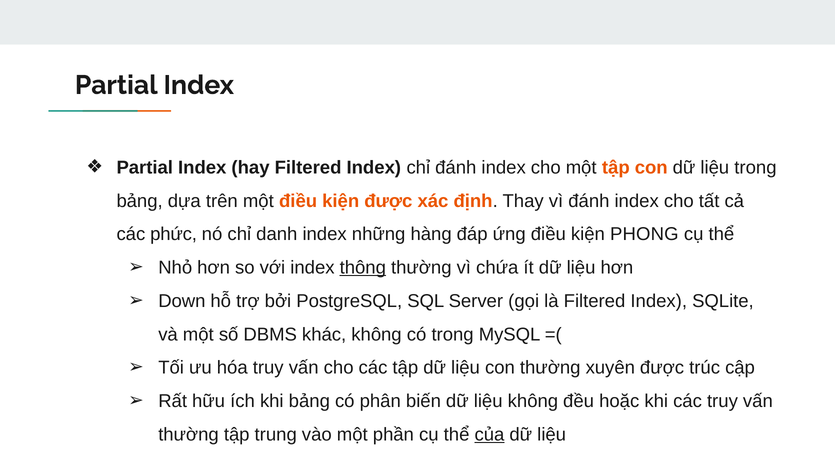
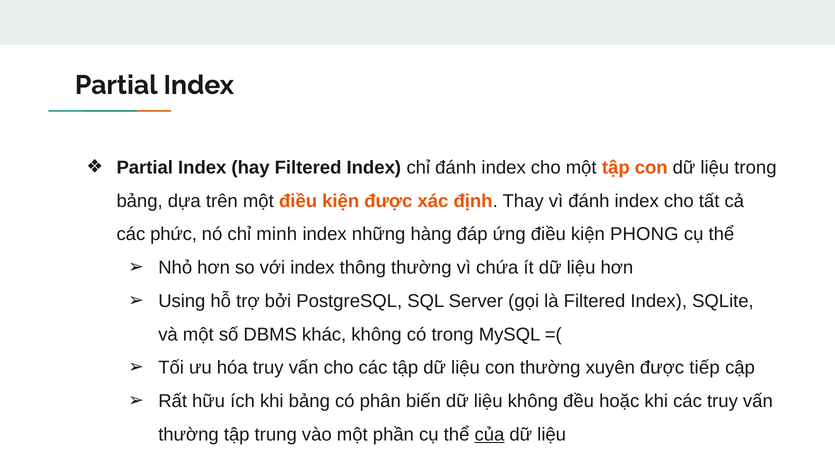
danh: danh -> minh (277, 234)
thông underline: present -> none (363, 267)
Down: Down -> Using (182, 301)
trúc: trúc -> tiếp (704, 368)
